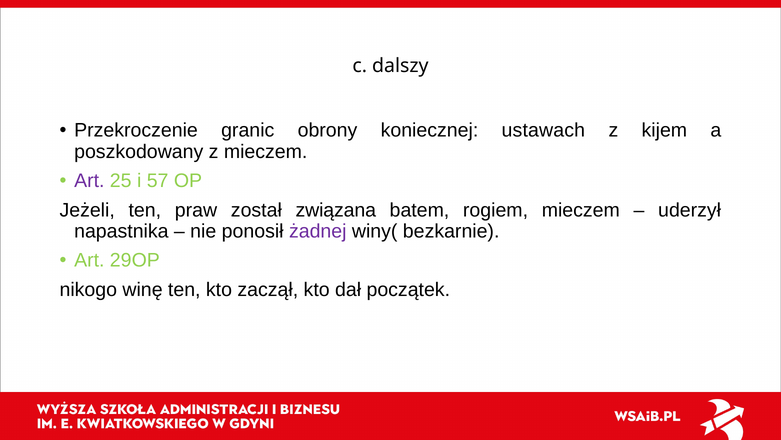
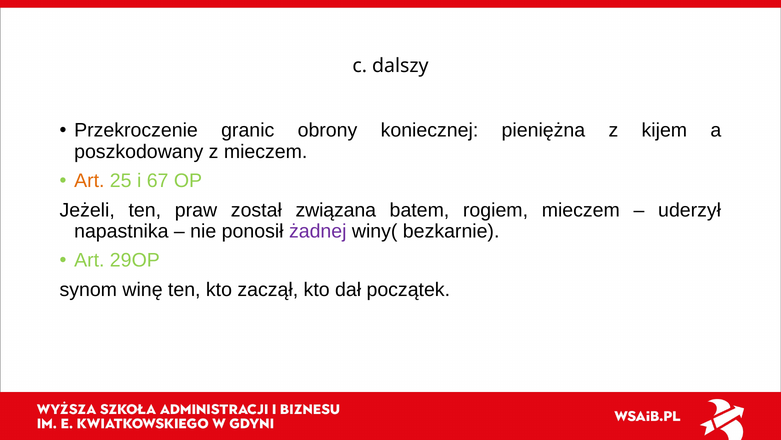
ustawach: ustawach -> pieniężna (543, 130)
Art colour: purple -> orange (89, 181)
57: 57 -> 67 (158, 181)
nikogo: nikogo -> synom (88, 289)
